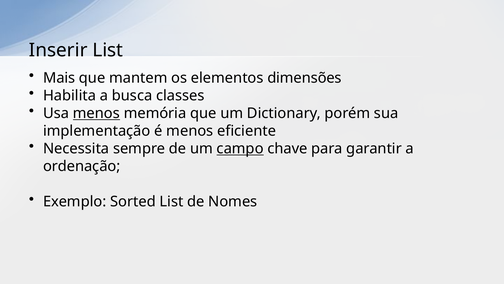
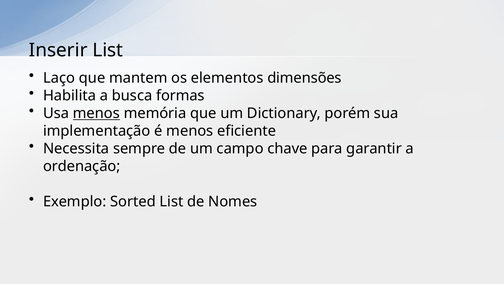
Mais: Mais -> Laço (59, 78)
classes: classes -> formas (180, 96)
campo underline: present -> none (240, 148)
